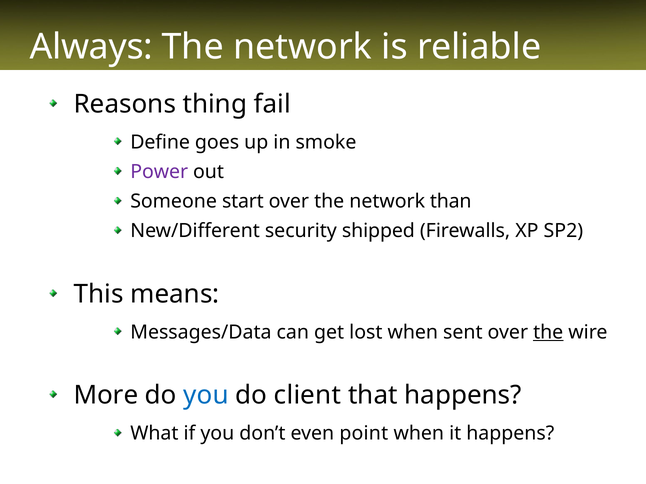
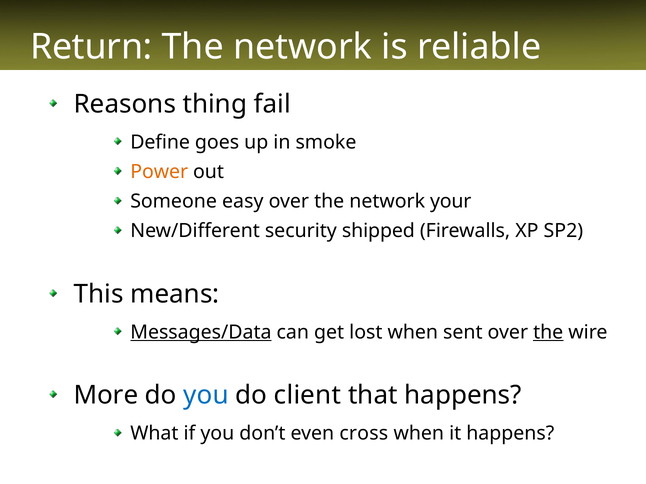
Always: Always -> Return (91, 47)
Power colour: purple -> orange (159, 172)
start: start -> easy (243, 202)
than: than -> your (451, 202)
Messages/Data underline: none -> present (201, 332)
point: point -> cross (364, 434)
